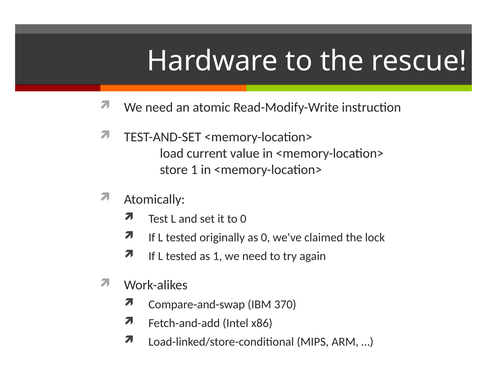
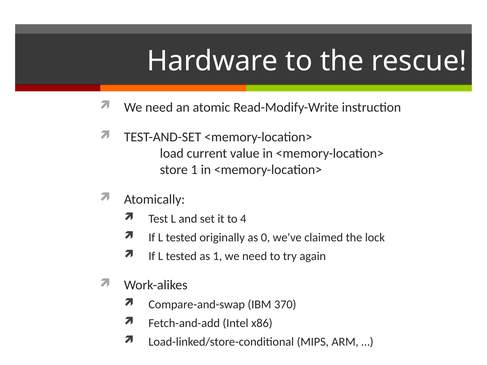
to 0: 0 -> 4 (243, 219)
